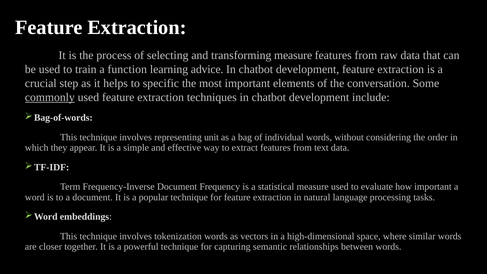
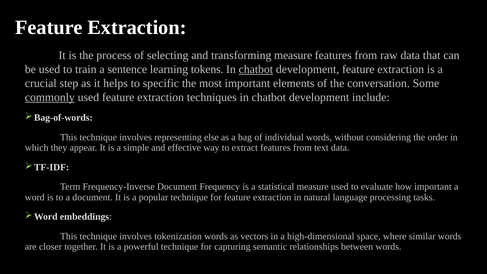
function: function -> sentence (127, 69)
advice: advice -> tokens (207, 69)
chatbot underline: none -> present (256, 69)
unit: unit -> else (211, 137)
